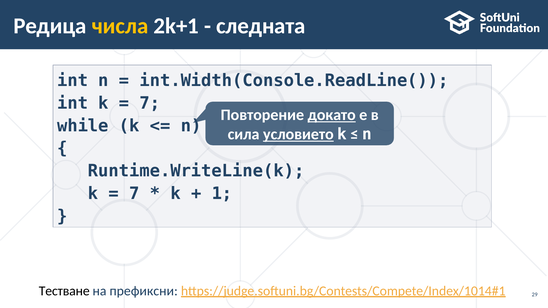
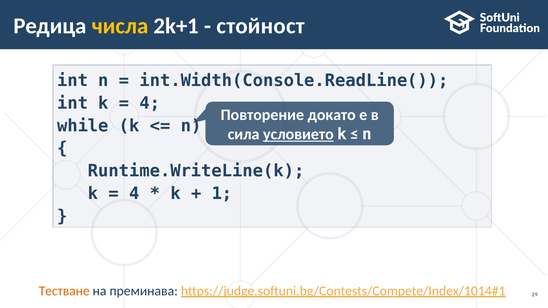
следната: следната -> стойност (261, 26)
7: 7 -> 4 (150, 103)
докато underline: present -> none (332, 115)
7: 7 -> 4 (134, 194)
Тестване colour: black -> orange (64, 291)
префиксни: префиксни -> преминава (144, 291)
